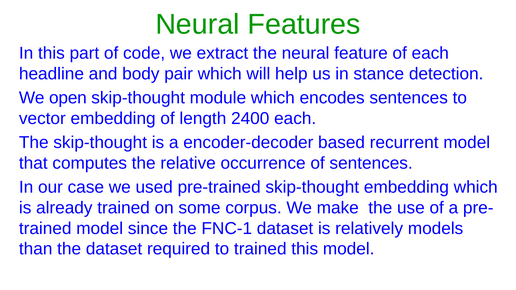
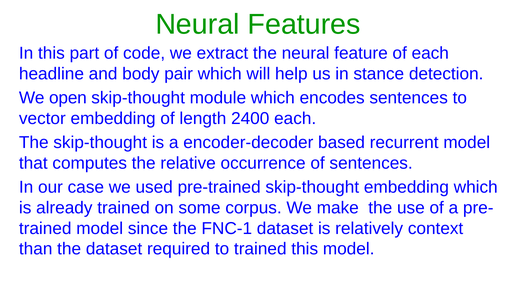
models: models -> context (436, 229)
